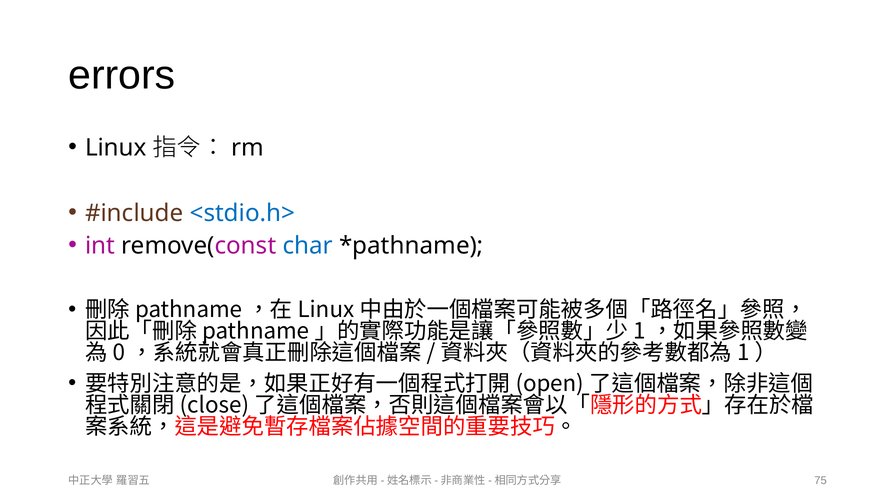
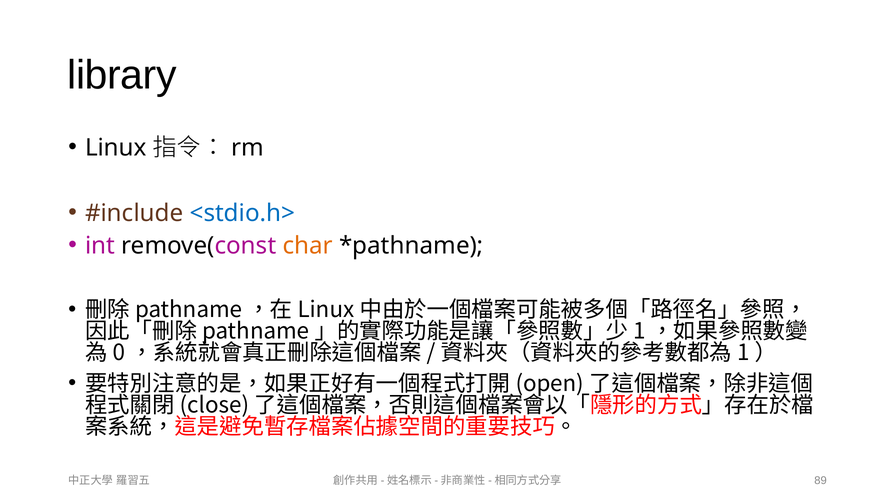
errors: errors -> library (122, 75)
char colour: blue -> orange (308, 246)
75: 75 -> 89 (821, 481)
